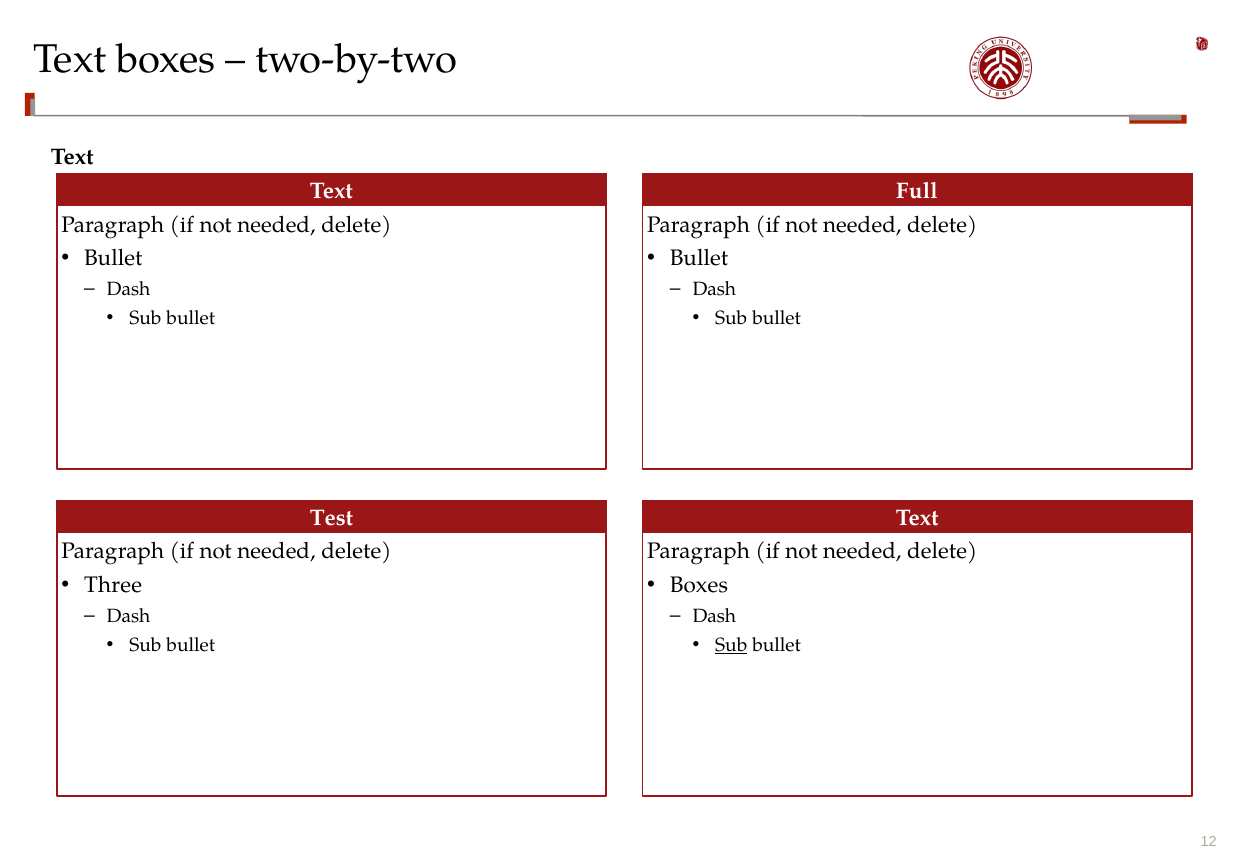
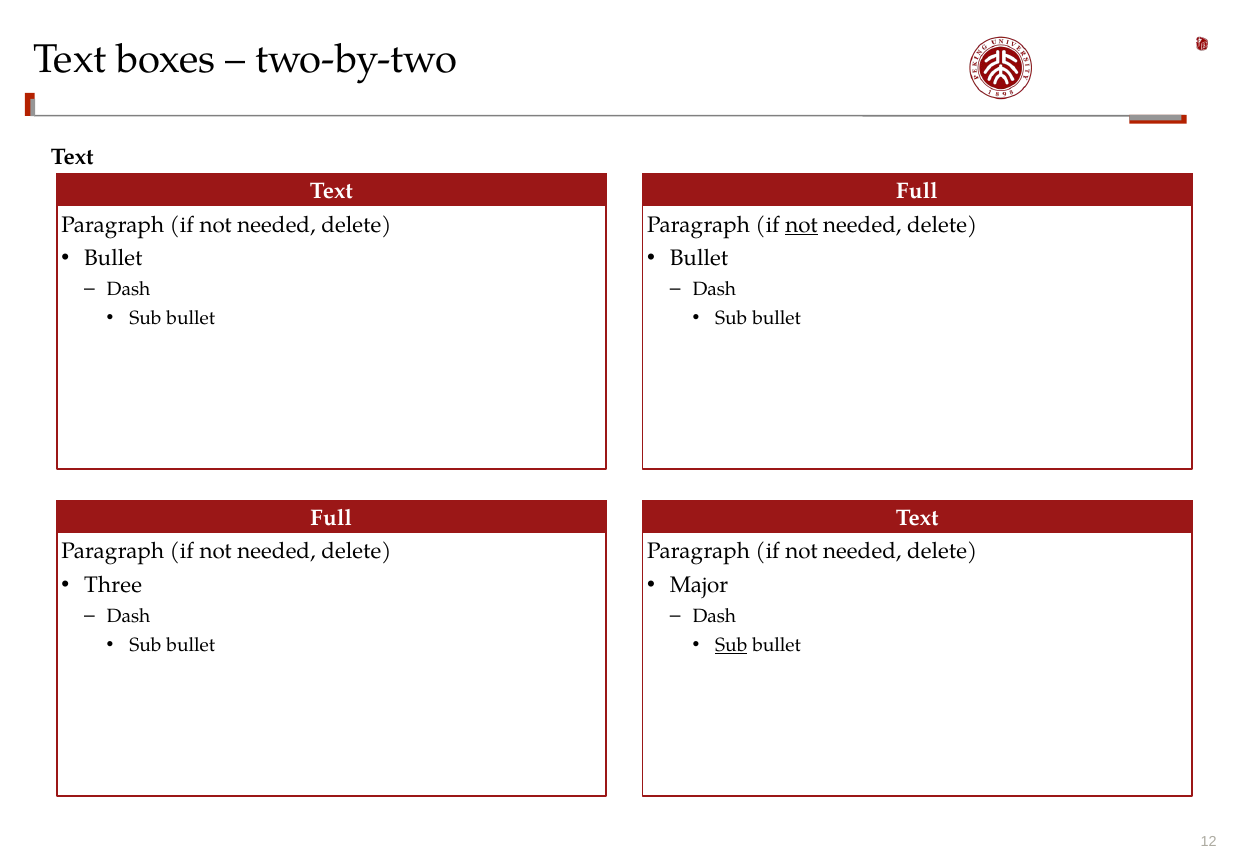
not underline: none -> present (802, 225)
Test: Test -> Full (331, 518)
Boxes: Boxes -> Major (699, 585)
